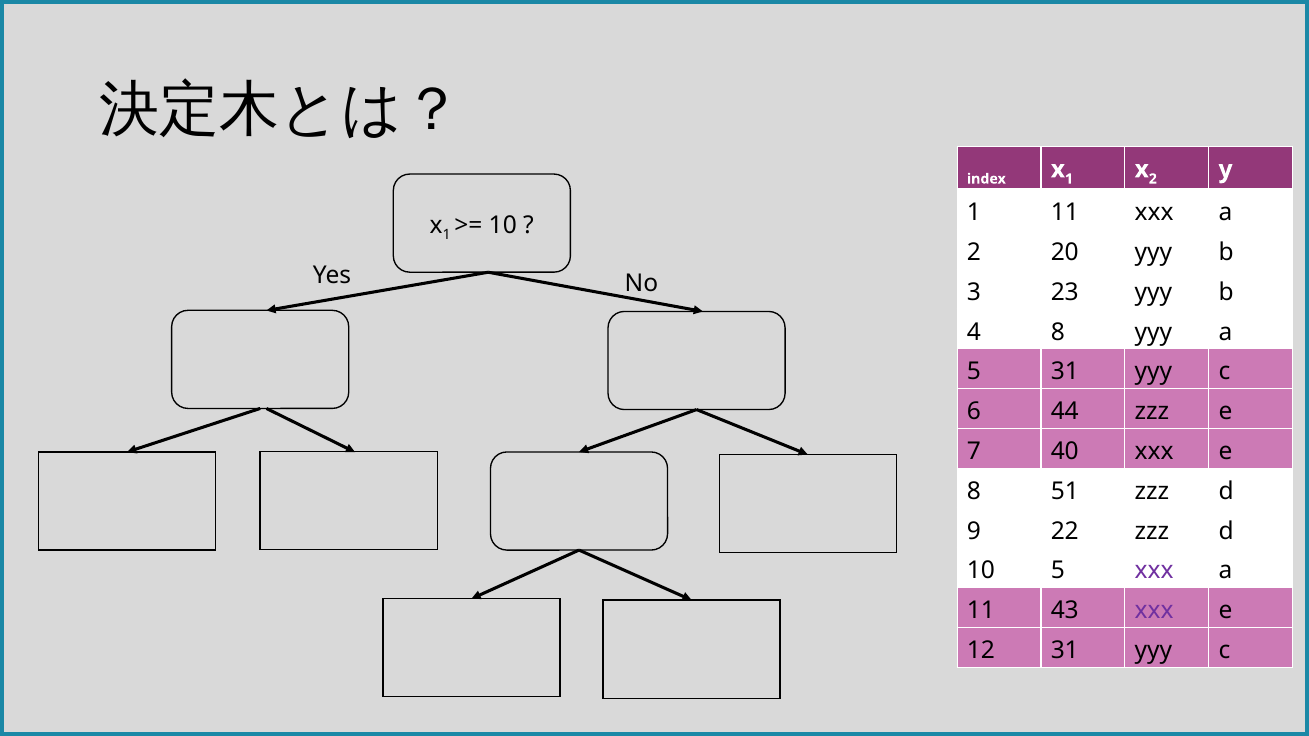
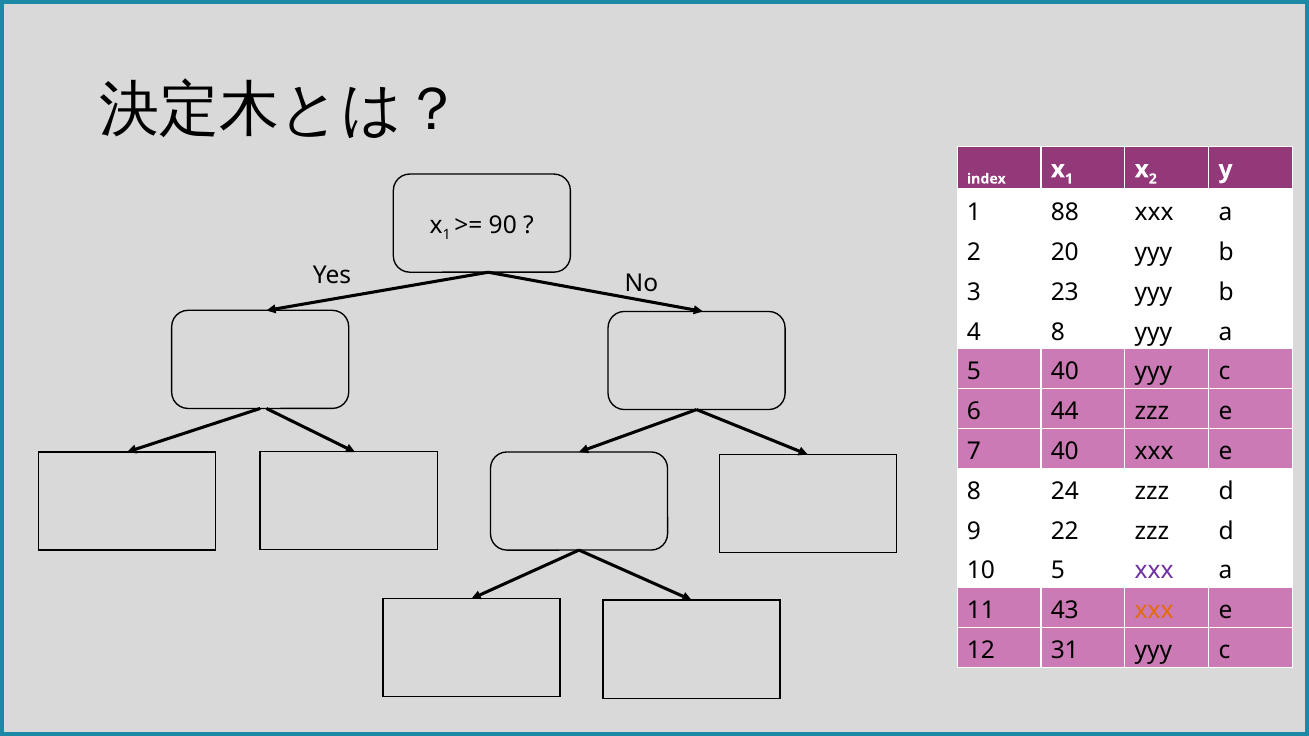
1 11: 11 -> 88 (1065, 213)
10: 10 -> 90 (503, 225)
5 31: 31 -> 40 (1065, 372)
51: 51 -> 24 (1065, 491)
xxx colour: purple -> orange (1154, 611)
